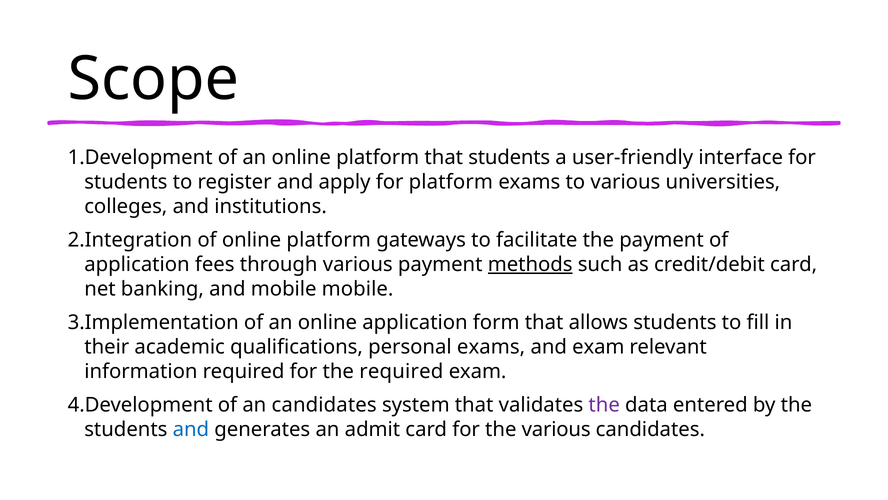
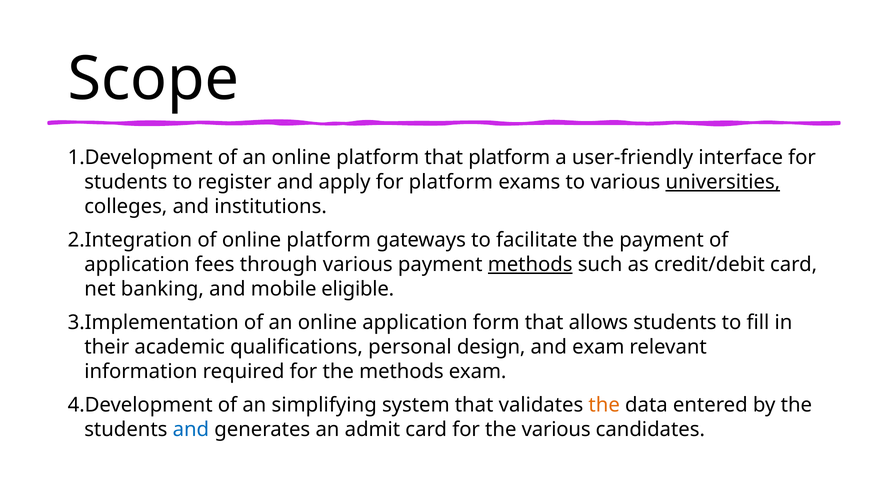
that students: students -> platform (509, 157)
universities underline: none -> present (723, 182)
mobile mobile: mobile -> eligible (358, 289)
personal exams: exams -> design (491, 347)
the required: required -> methods (401, 371)
an candidates: candidates -> simplifying (324, 405)
the colour: purple -> orange (604, 405)
